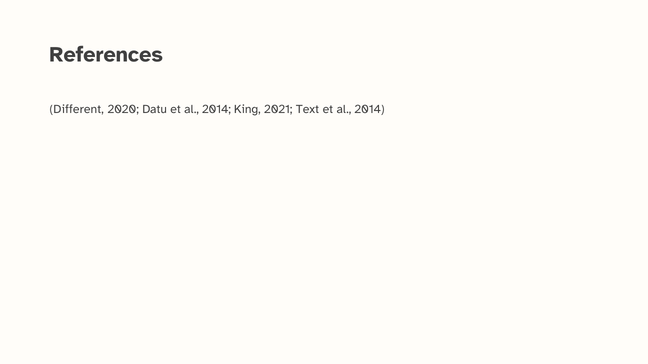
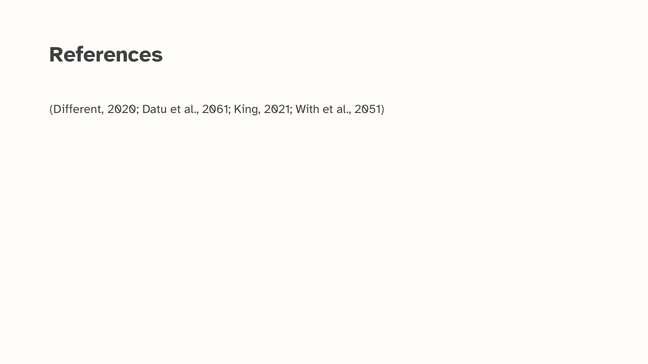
Datu et al 2014: 2014 -> 2061 (216, 109)
Text: Text -> With (308, 109)
2014: 2014 -> 2051 (369, 109)
